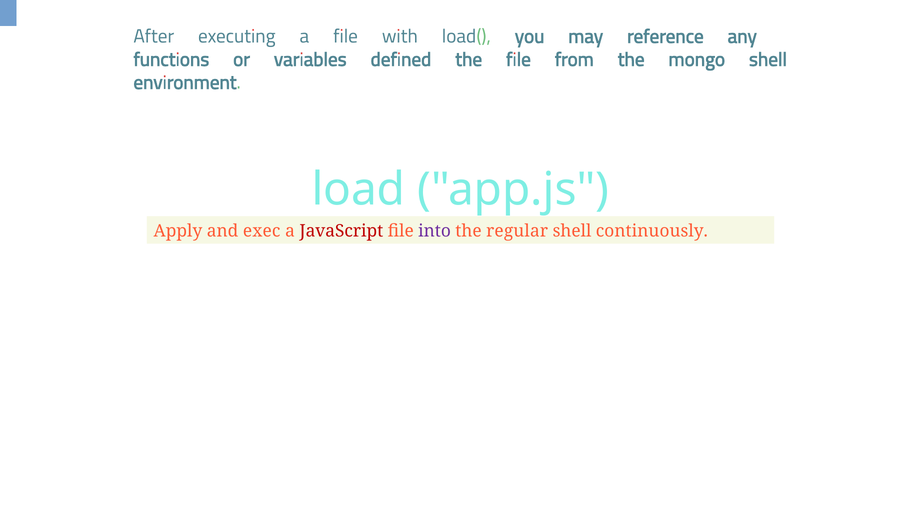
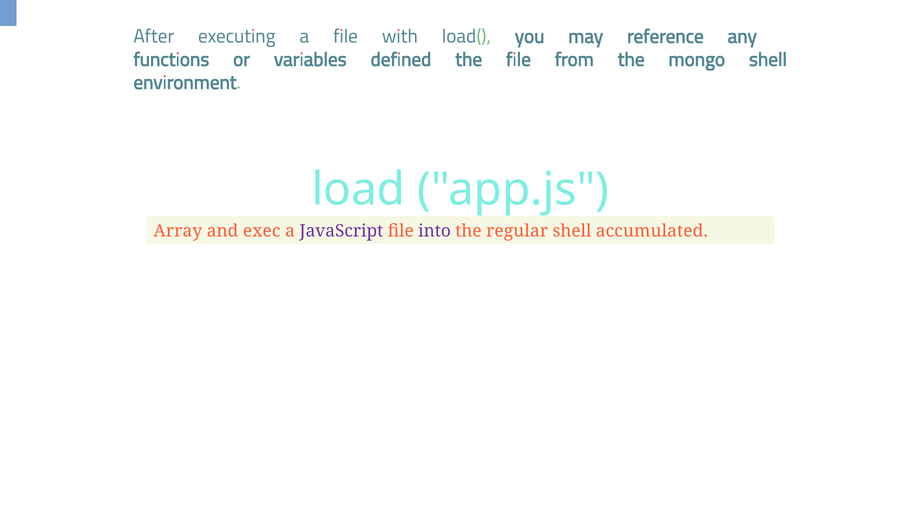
Apply: Apply -> Array (178, 231)
JavaScript colour: red -> purple (341, 231)
continuously: continuously -> accumulated (652, 231)
